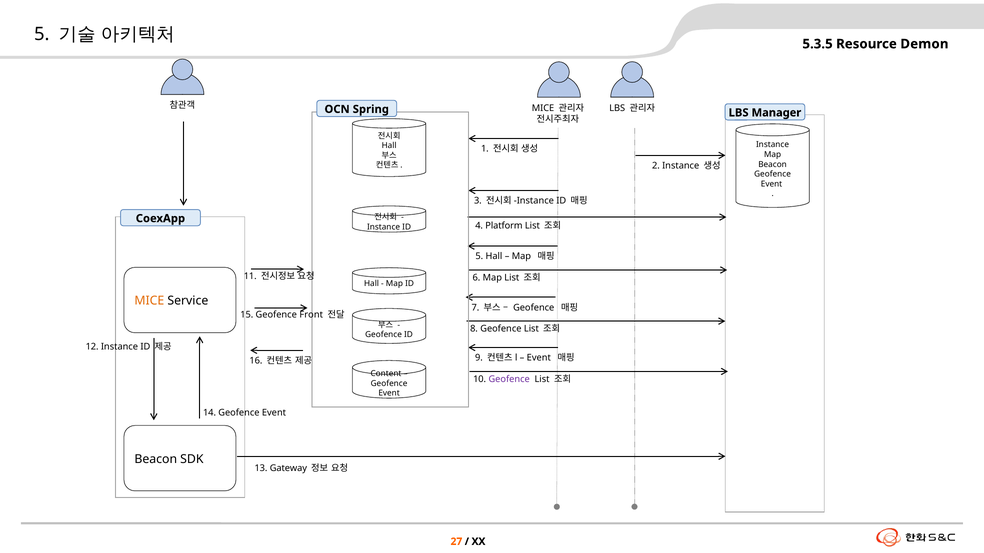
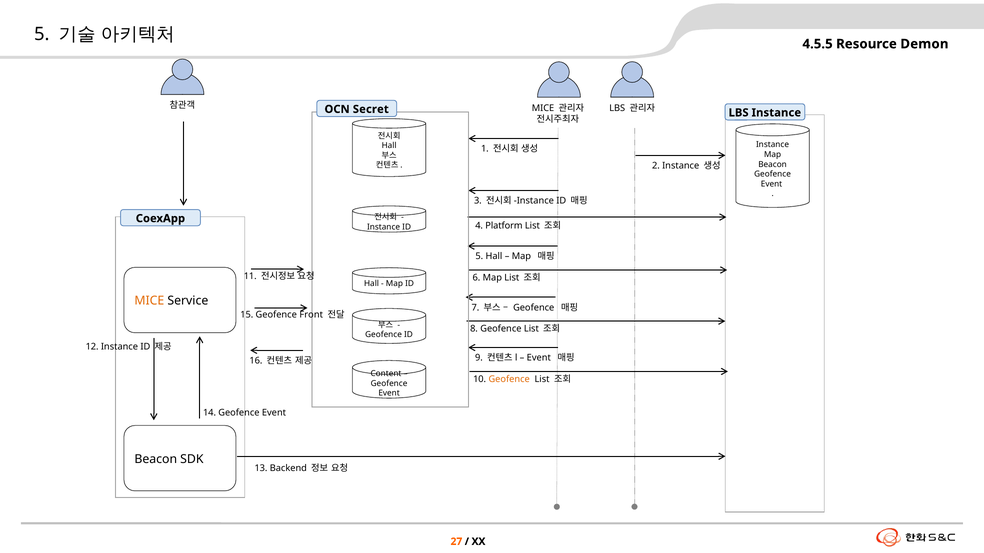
5.3.5: 5.3.5 -> 4.5.5 (818, 44)
Spring: Spring -> Secret (371, 109)
LBS Manager: Manager -> Instance (776, 113)
Geofence colour: purple -> orange (509, 379)
Gateway: Gateway -> Backend (288, 469)
